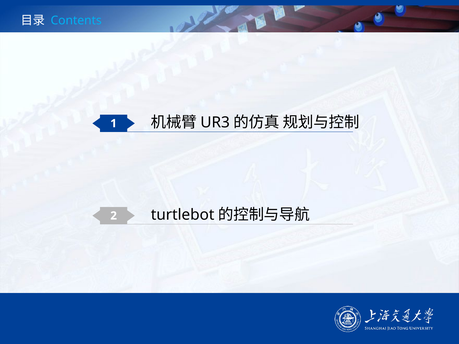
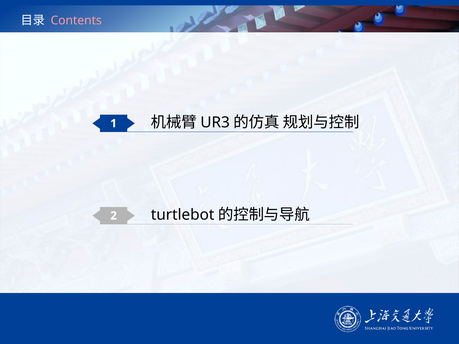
Contents colour: light blue -> pink (76, 21)
